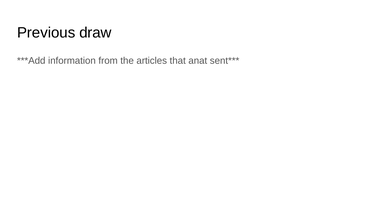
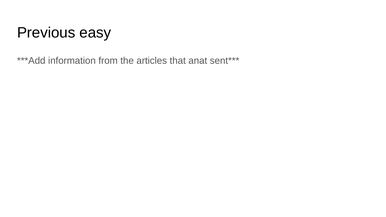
draw: draw -> easy (95, 33)
